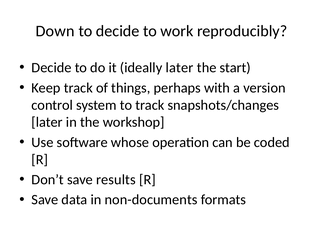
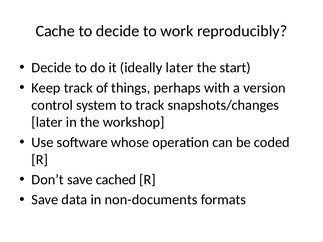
Down: Down -> Cache (55, 31)
results: results -> cached (116, 180)
